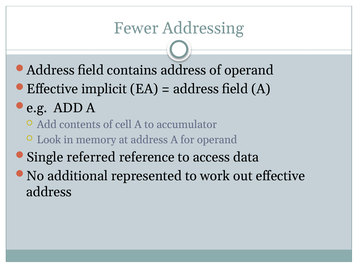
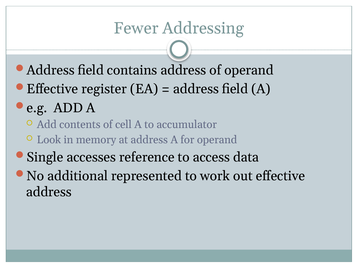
implicit: implicit -> register (104, 89)
referred: referred -> accesses (91, 157)
